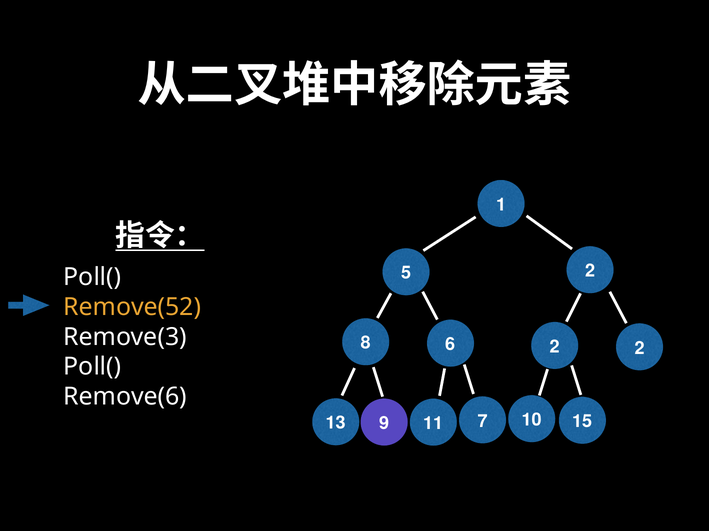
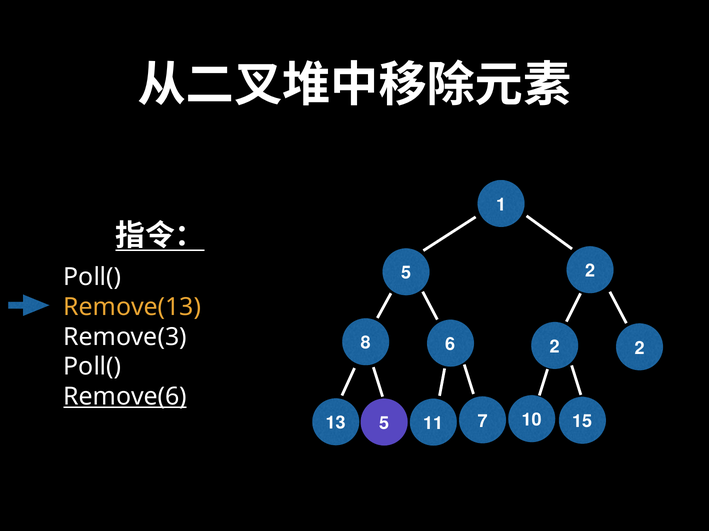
Remove(52: Remove(52 -> Remove(13 (132, 307)
Remove(6 underline: none -> present (125, 397)
13 9: 9 -> 5 (384, 424)
